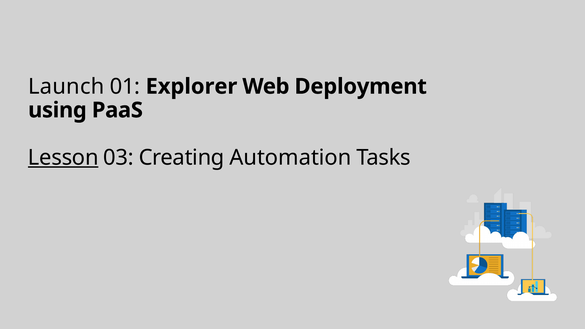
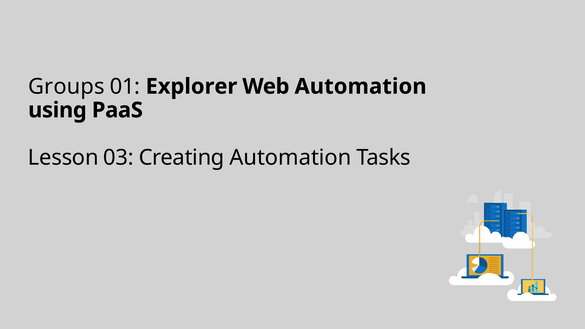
Launch: Launch -> Groups (66, 86)
Web Deployment: Deployment -> Automation (361, 86)
Lesson underline: present -> none (63, 158)
